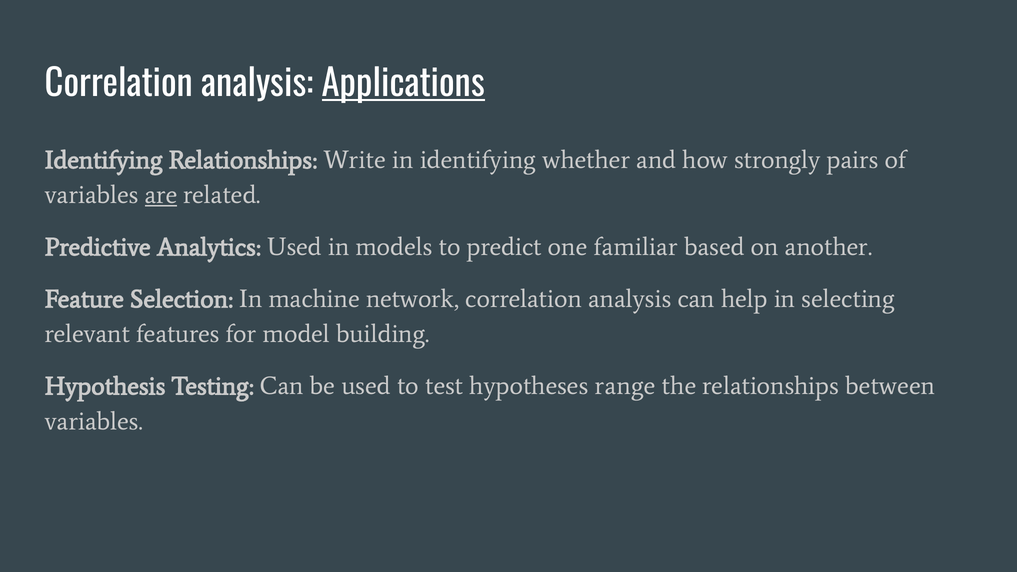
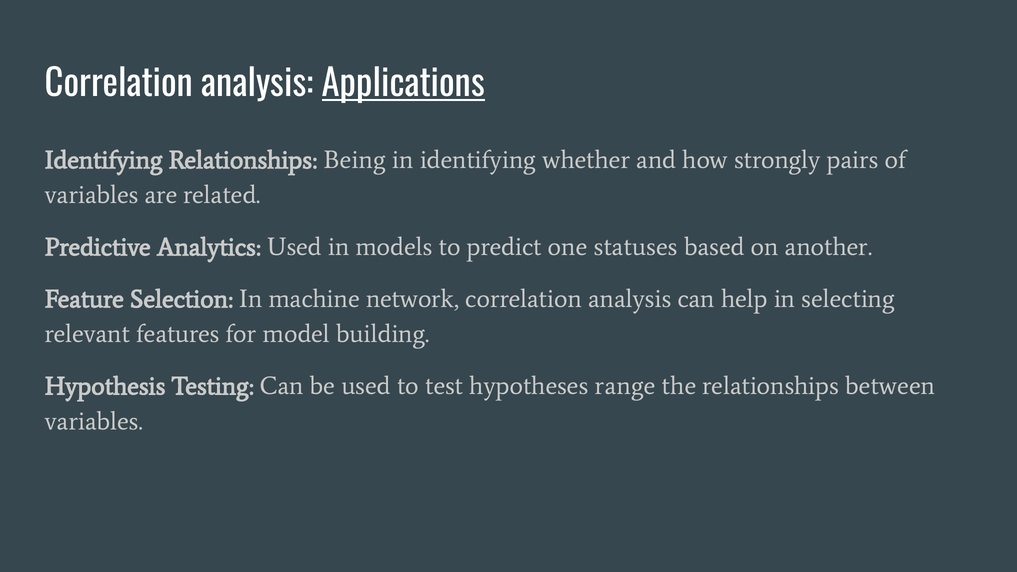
Write: Write -> Being (355, 160)
are underline: present -> none (161, 195)
familiar: familiar -> statuses (636, 247)
